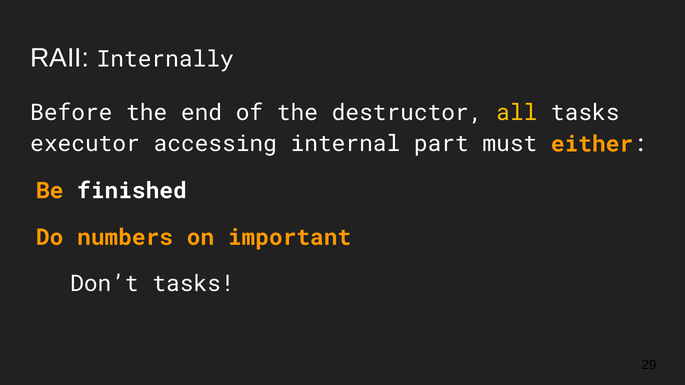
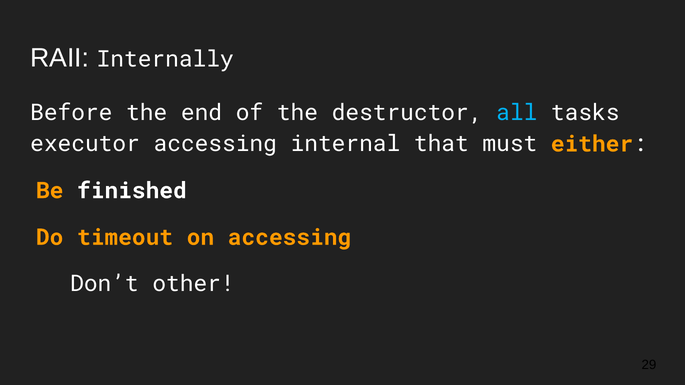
all colour: yellow -> light blue (517, 113)
part: part -> that (441, 144)
numbers: numbers -> timeout (125, 237)
on important: important -> accessing (290, 237)
Don’t tasks: tasks -> other (194, 284)
